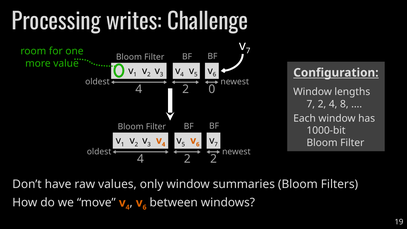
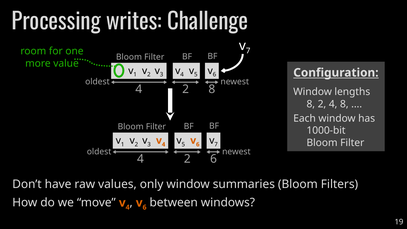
2 0: 0 -> 8 (212, 89)
7: 7 -> 8 (311, 104)
2 2: 2 -> 6 (214, 159)
